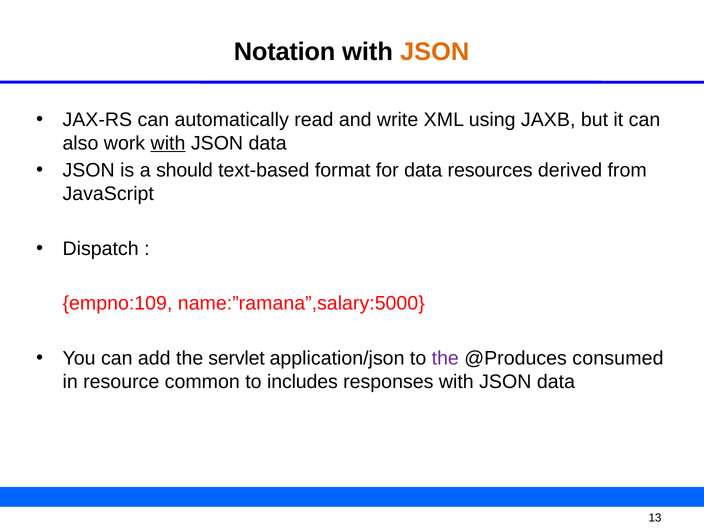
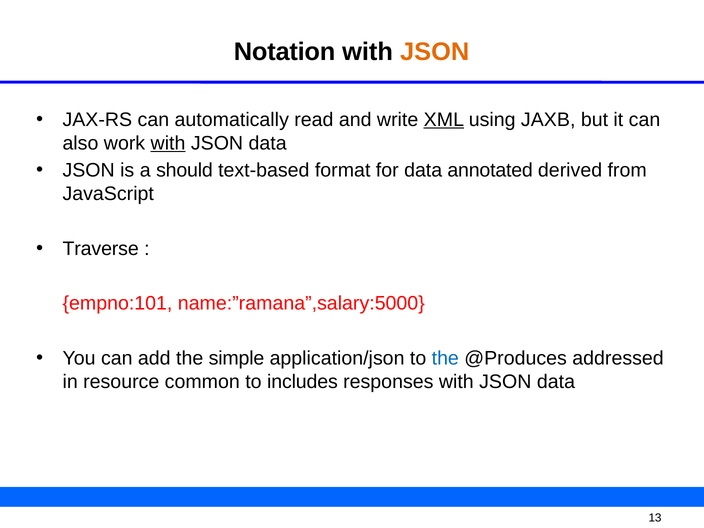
XML underline: none -> present (444, 120)
resources: resources -> annotated (490, 171)
Dispatch: Dispatch -> Traverse (101, 249)
empno:109: empno:109 -> empno:101 (117, 304)
servlet: servlet -> simple (237, 358)
the colour: purple -> blue (445, 358)
consumed: consumed -> addressed (618, 358)
